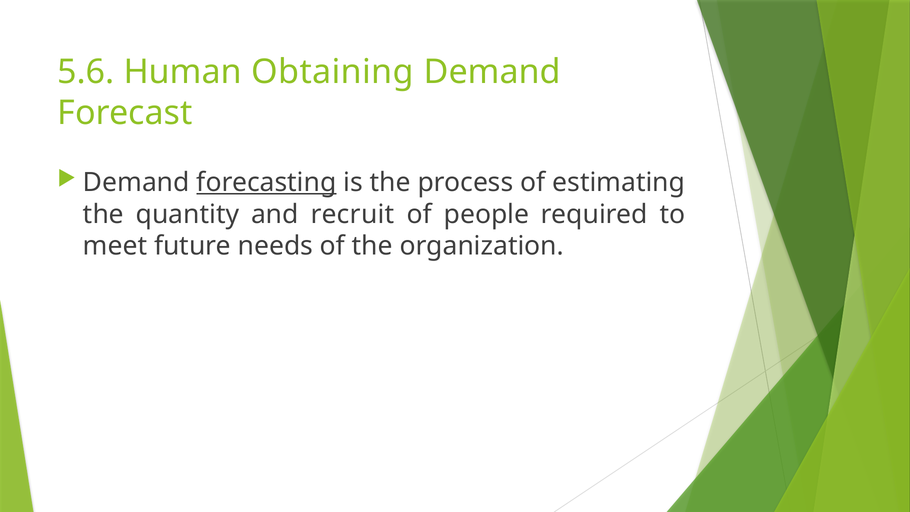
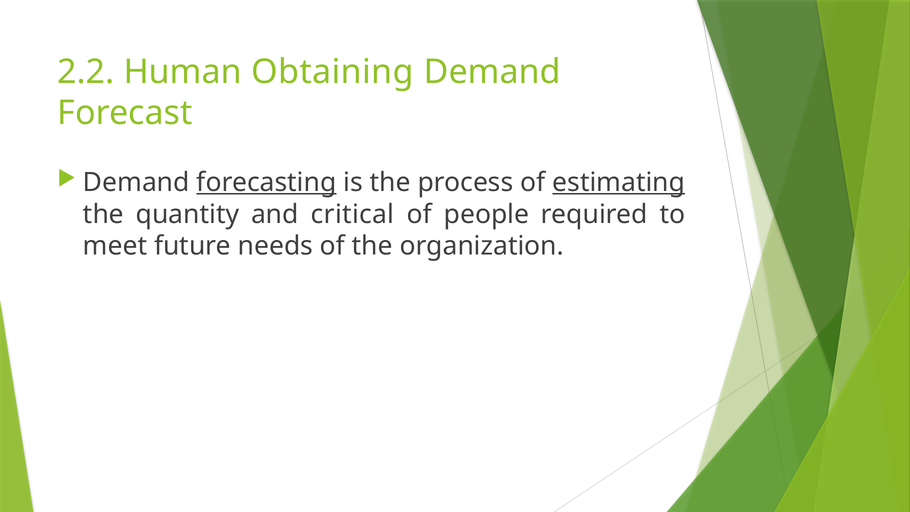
5.6: 5.6 -> 2.2 (86, 72)
estimating underline: none -> present (619, 182)
recruit: recruit -> critical (353, 214)
